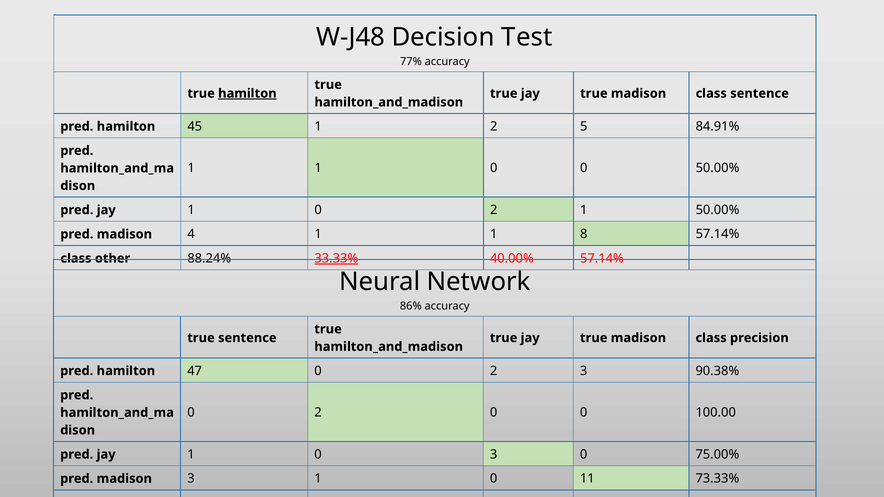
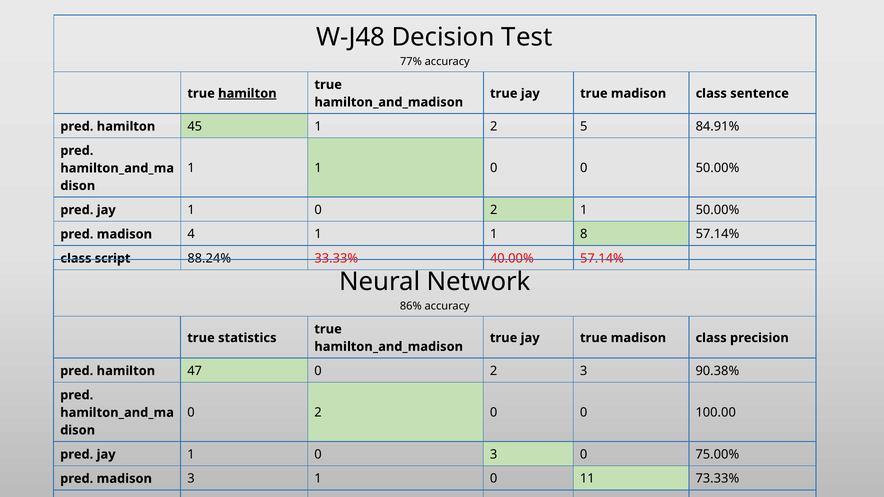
other: other -> script (113, 258)
33.33% underline: present -> none (336, 258)
true sentence: sentence -> statistics (247, 338)
